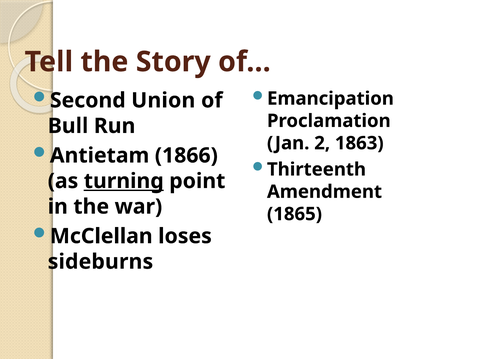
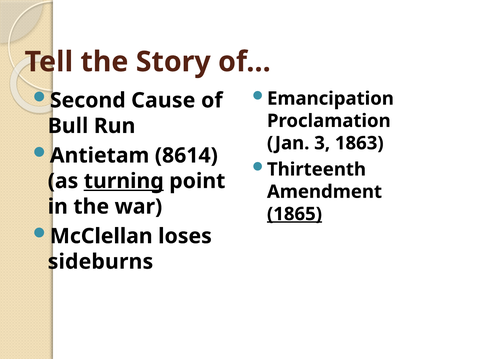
Union: Union -> Cause (163, 100)
2: 2 -> 3 (322, 143)
1866: 1866 -> 8614 (186, 155)
1865 underline: none -> present (294, 214)
